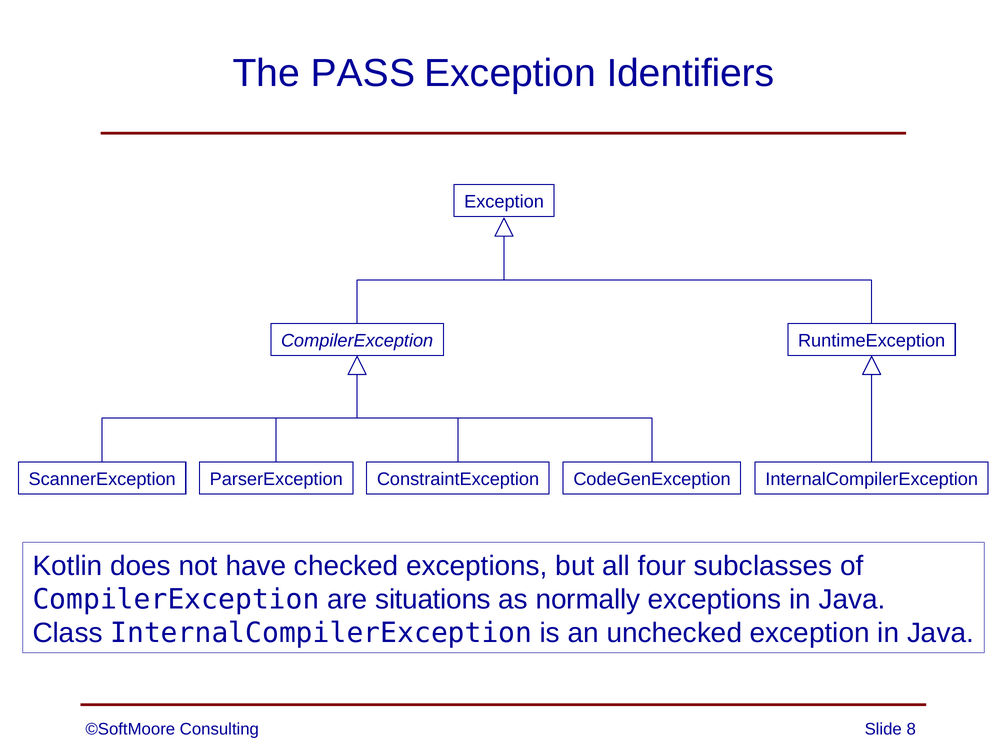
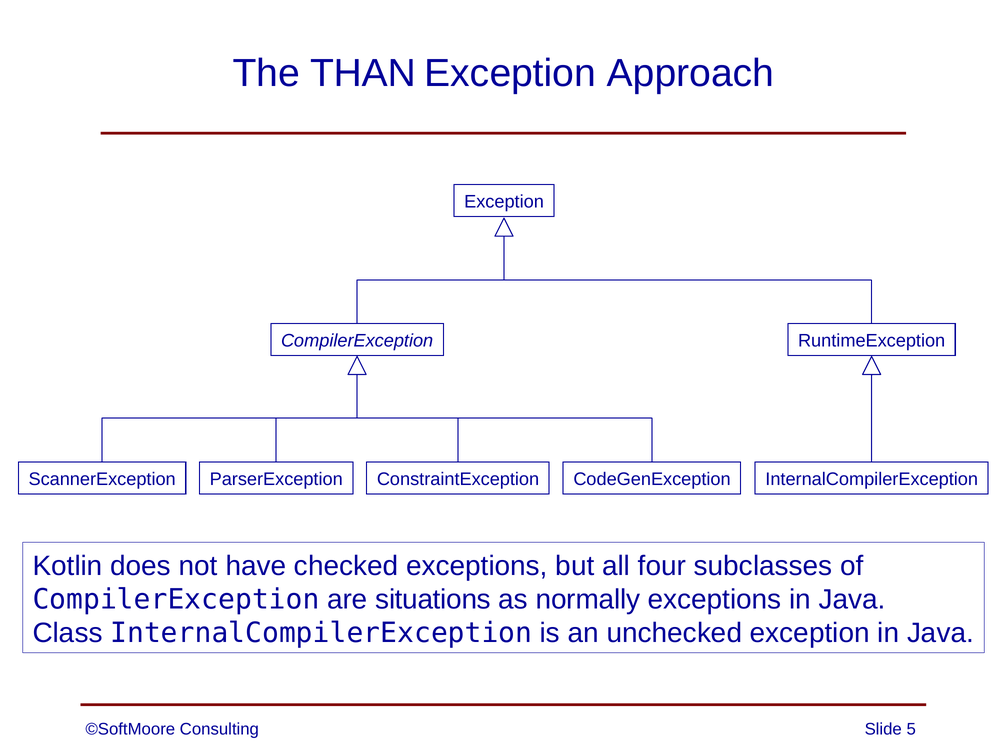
PASS: PASS -> THAN (363, 73)
Identifiers: Identifiers -> Approach (690, 73)
8: 8 -> 5 (911, 730)
